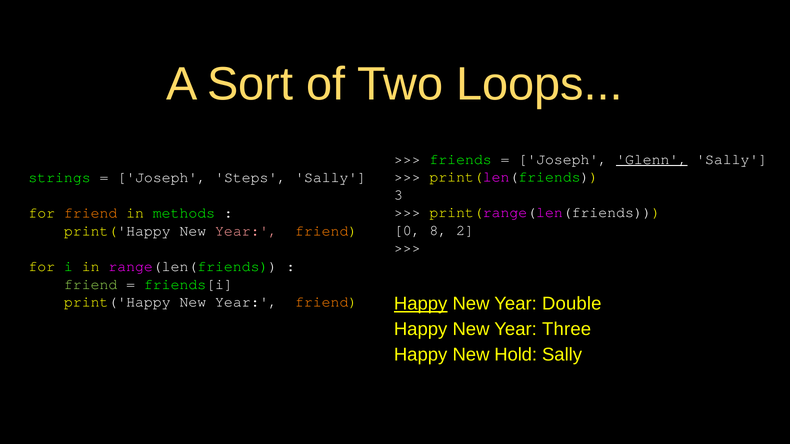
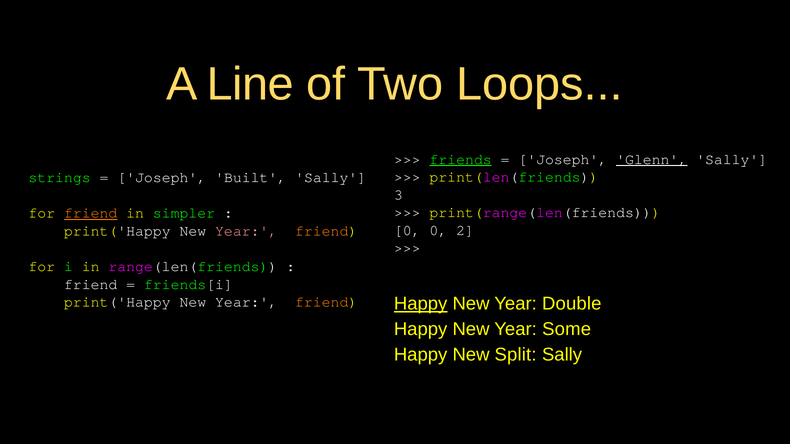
Sort: Sort -> Line (250, 84)
friends underline: none -> present (461, 159)
Steps: Steps -> Built (251, 178)
friend underline: none -> present (91, 213)
methods: methods -> simpler (184, 213)
0 8: 8 -> 0 (438, 230)
friend colour: light green -> white (91, 284)
Three: Three -> Some (567, 330)
Hold: Hold -> Split (516, 355)
